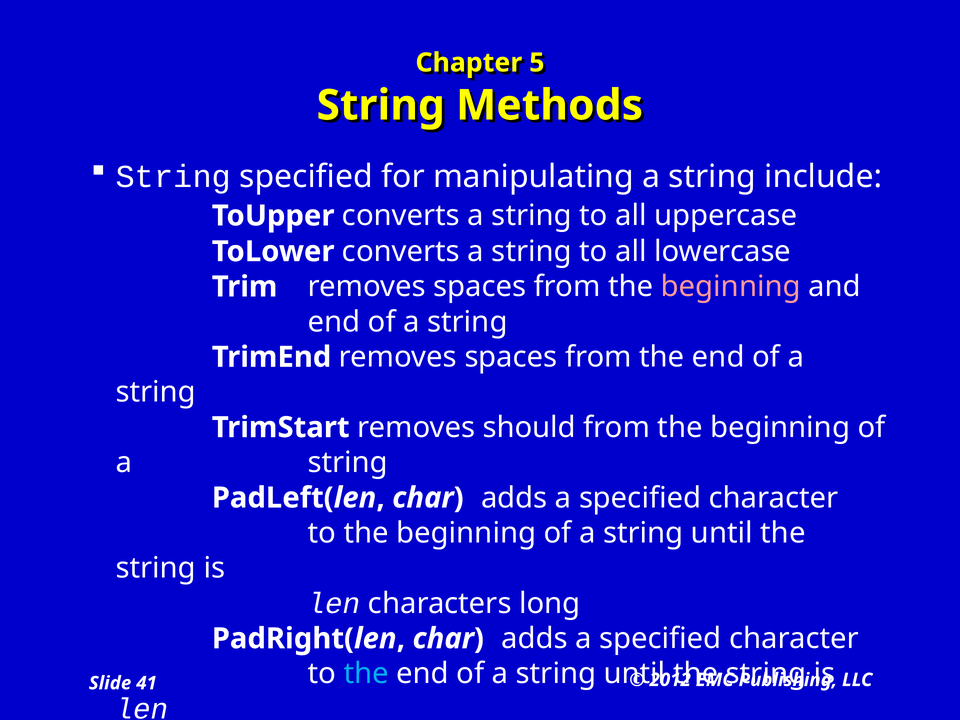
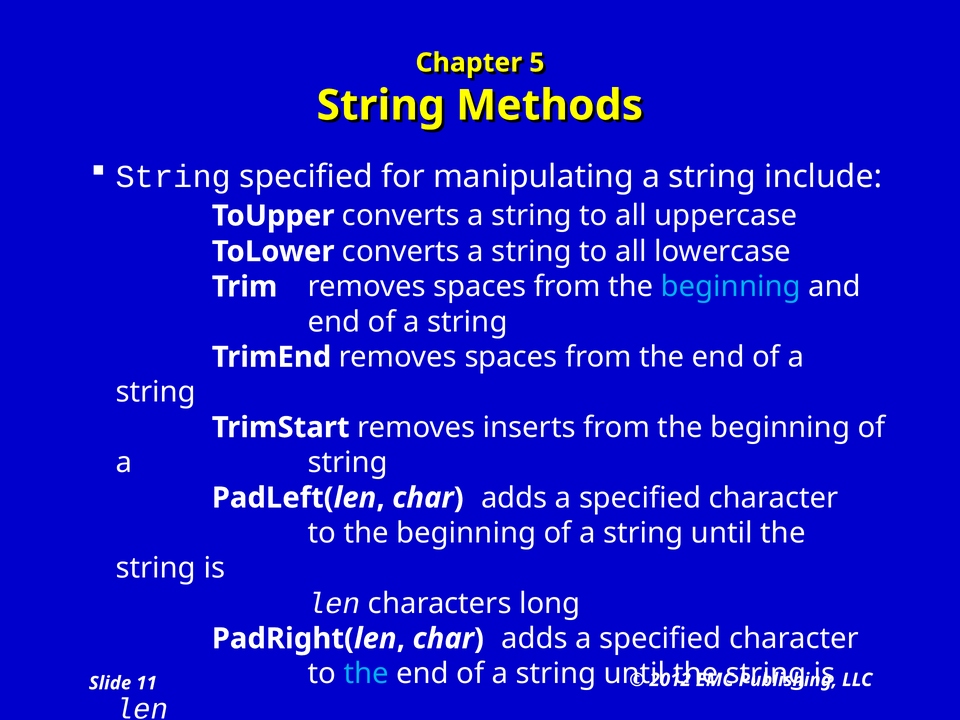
beginning colour: pink -> light blue (731, 287)
should: should -> inserts (529, 427)
41: 41 -> 11 (147, 683)
